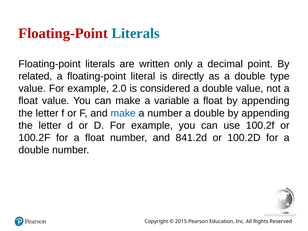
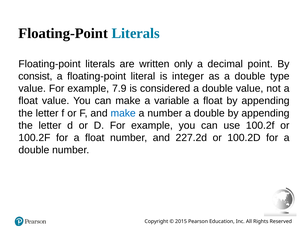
Floating-Point colour: red -> black (63, 33)
related: related -> consist (35, 76)
directly: directly -> integer (188, 76)
2.0: 2.0 -> 7.9 (119, 89)
841.2d: 841.2d -> 227.2d (191, 138)
